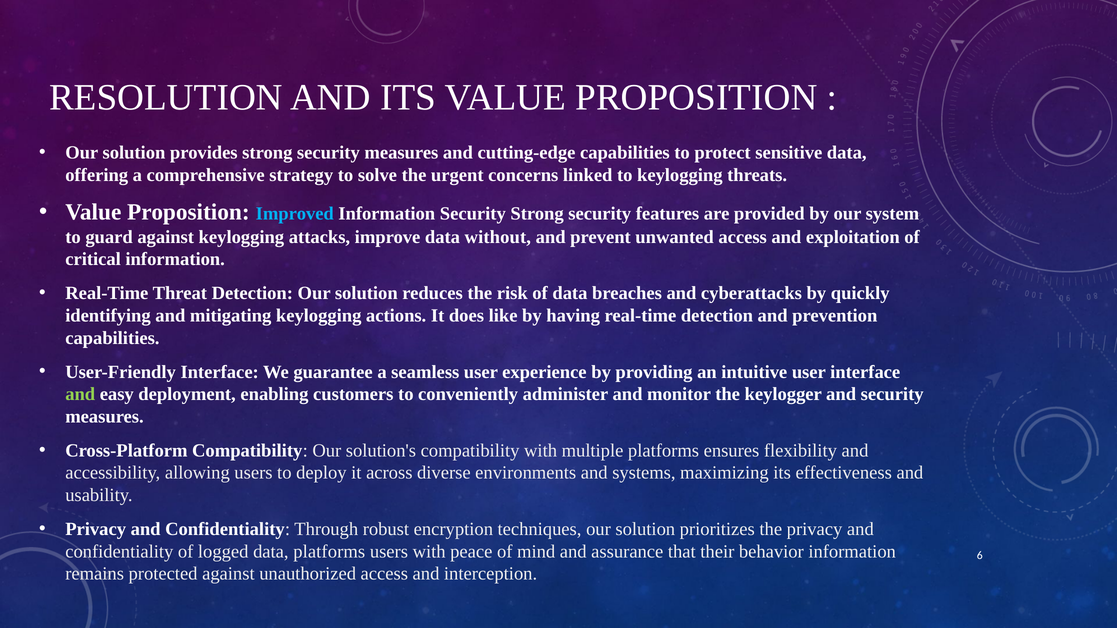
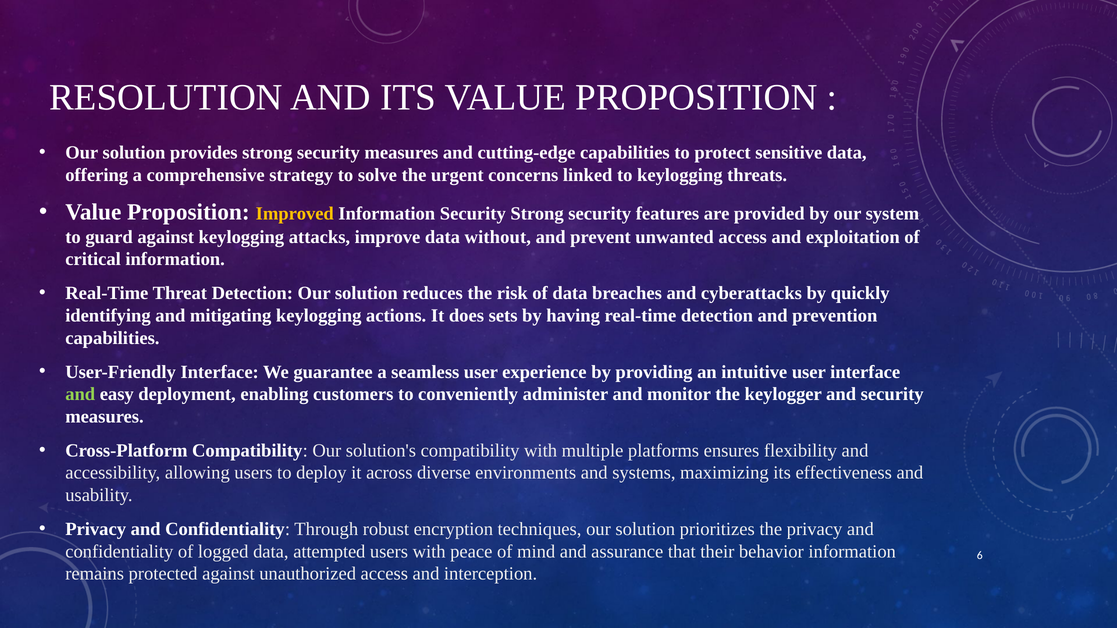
Improved colour: light blue -> yellow (295, 214)
like: like -> sets (503, 316)
data platforms: platforms -> attempted (329, 552)
